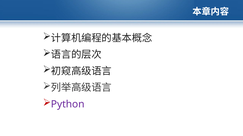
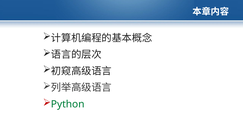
Python colour: purple -> green (68, 105)
